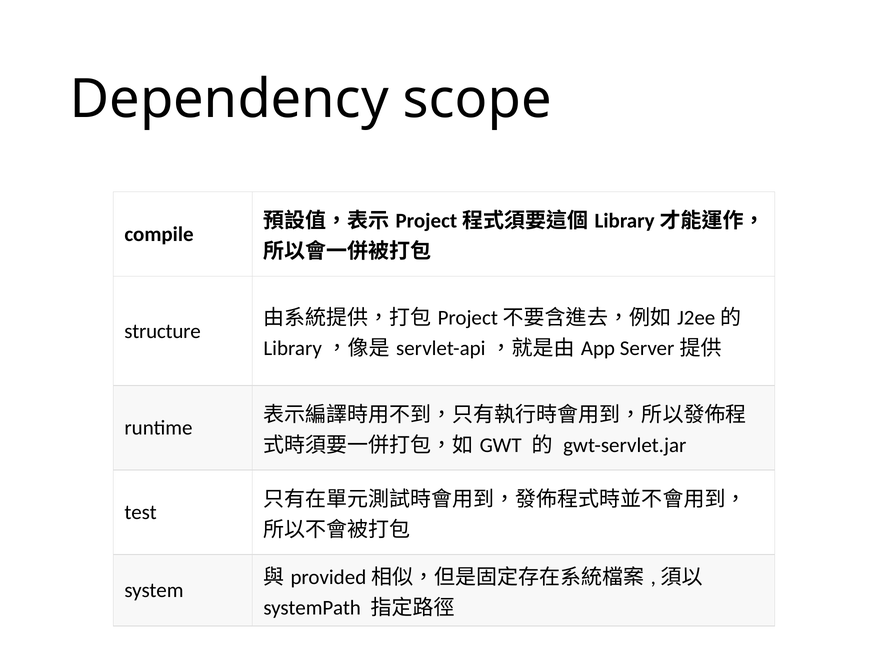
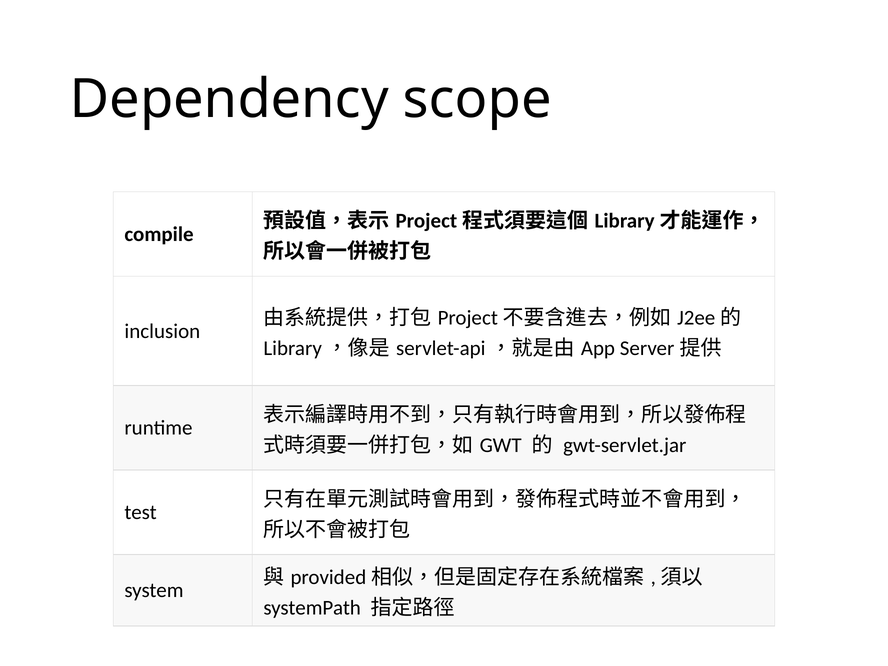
structure: structure -> inclusion (162, 331)
